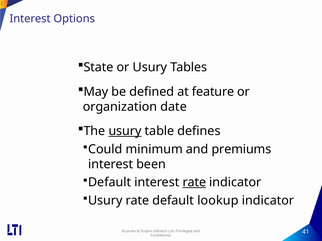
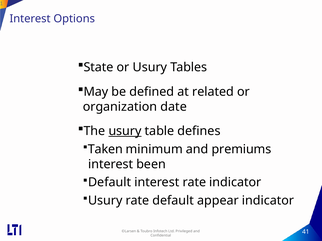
feature: feature -> related (213, 92)
Could: Could -> Taken (105, 149)
rate underline: present -> none (194, 183)
lookup: lookup -> appear (218, 201)
